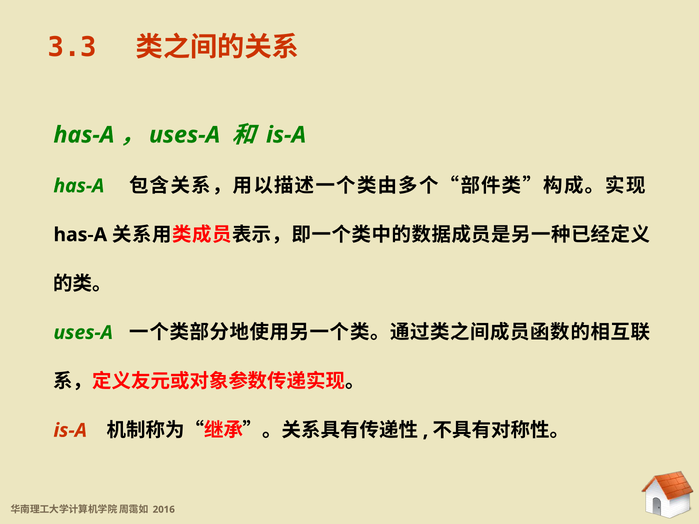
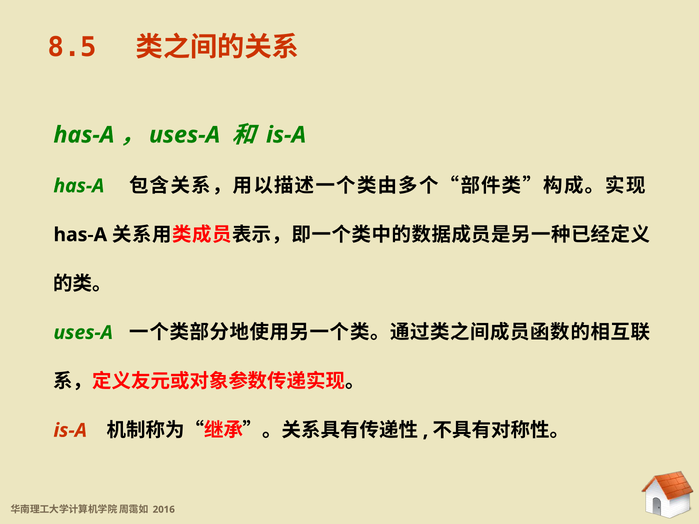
3.3: 3.3 -> 8.5 (72, 47)
